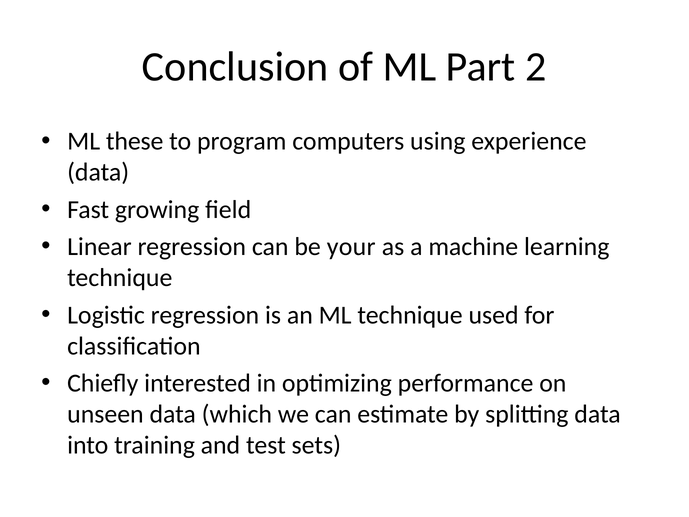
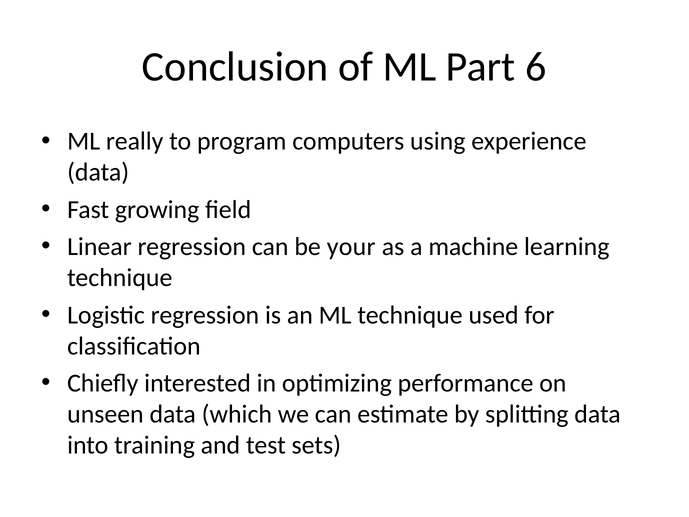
2: 2 -> 6 (536, 67)
these: these -> really (135, 141)
